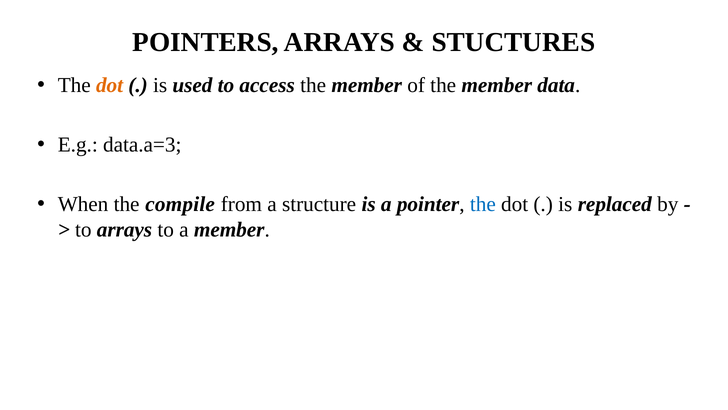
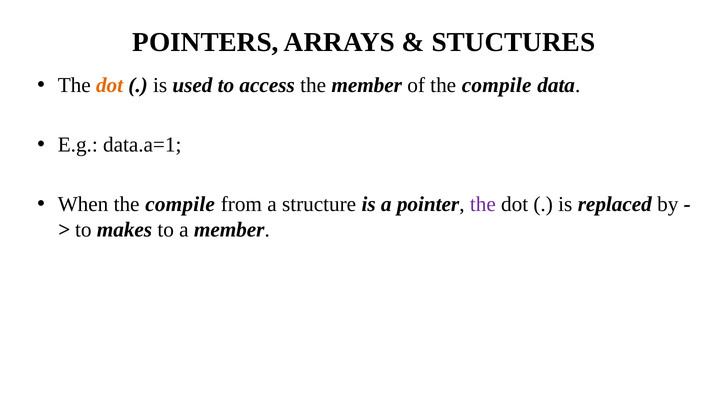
of the member: member -> compile (497, 85)
data.a=3: data.a=3 -> data.a=1 (142, 145)
the colour: blue -> purple (483, 204)
to arrays: arrays -> makes (124, 229)
